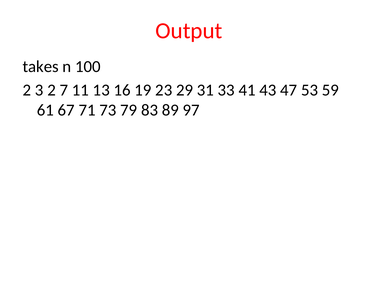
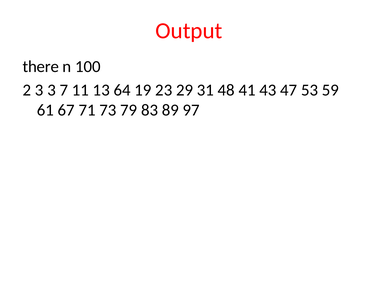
takes: takes -> there (41, 67)
3 2: 2 -> 3 (52, 90)
16: 16 -> 64 (122, 90)
33: 33 -> 48 (226, 90)
